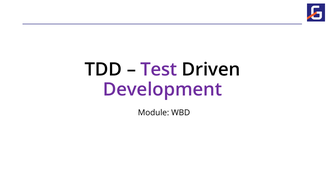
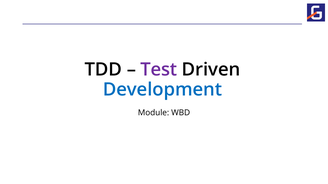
Development colour: purple -> blue (162, 90)
